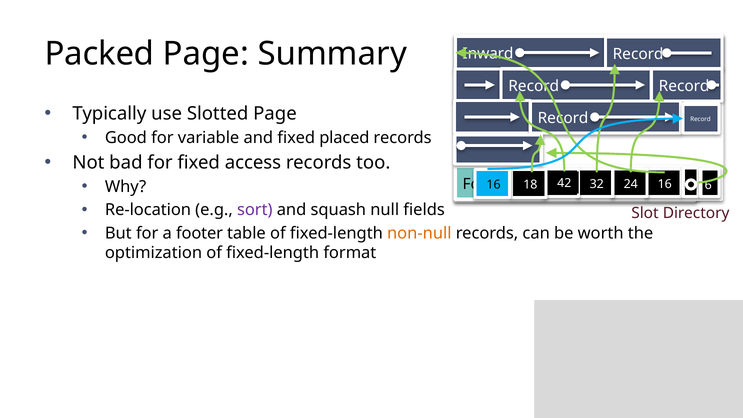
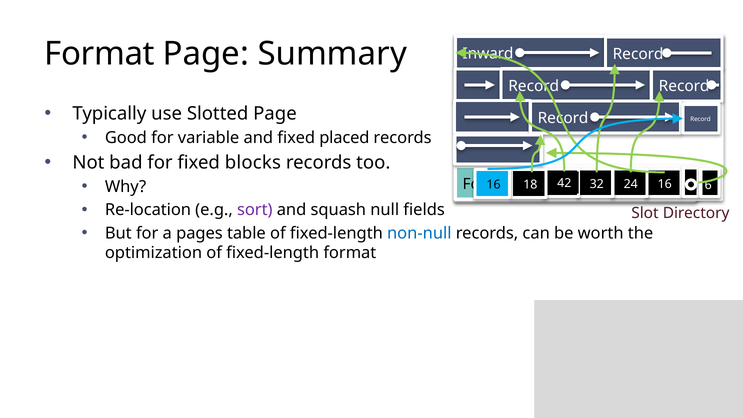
Packed: Packed -> Format (99, 54)
access: access -> blocks (253, 163)
a footer: footer -> pages (199, 233)
non-null colour: orange -> blue (419, 233)
